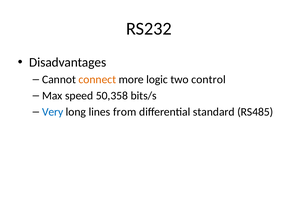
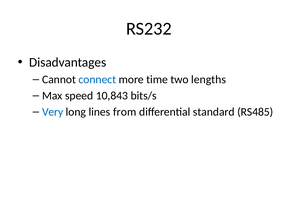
connect colour: orange -> blue (97, 80)
logic: logic -> time (157, 80)
control: control -> lengths (209, 80)
50,358: 50,358 -> 10,843 (112, 96)
